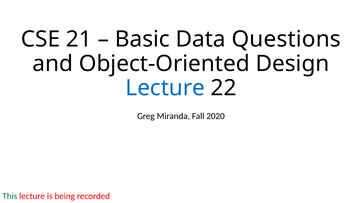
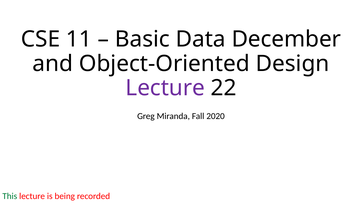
21: 21 -> 11 (79, 39)
Questions: Questions -> December (286, 39)
Lecture colour: blue -> purple (165, 88)
